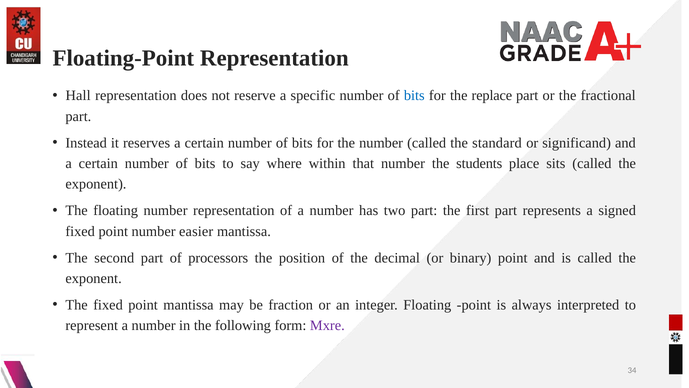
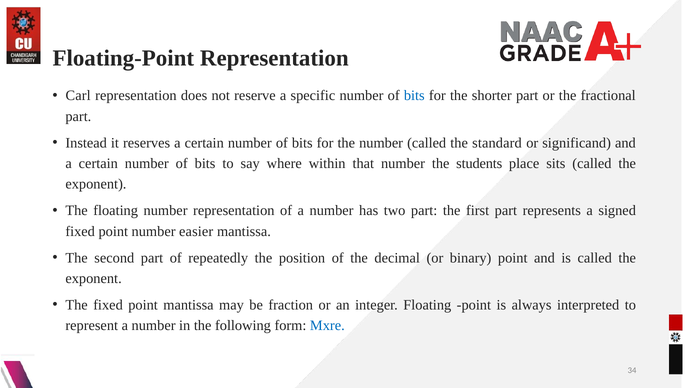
Hall: Hall -> Carl (78, 96)
replace: replace -> shorter (492, 96)
processors: processors -> repeatedly (218, 257)
Mxre colour: purple -> blue (327, 325)
